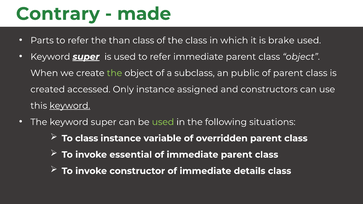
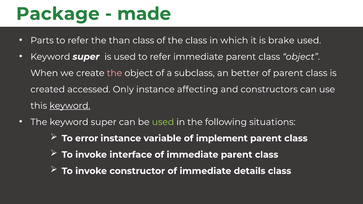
Contrary: Contrary -> Package (58, 14)
super underline: present -> none (86, 57)
the colour: light green -> pink (114, 73)
public: public -> better (245, 73)
assigned: assigned -> affecting (198, 89)
To class: class -> error (87, 138)
overridden: overridden -> implement (222, 138)
essential: essential -> interface (131, 155)
